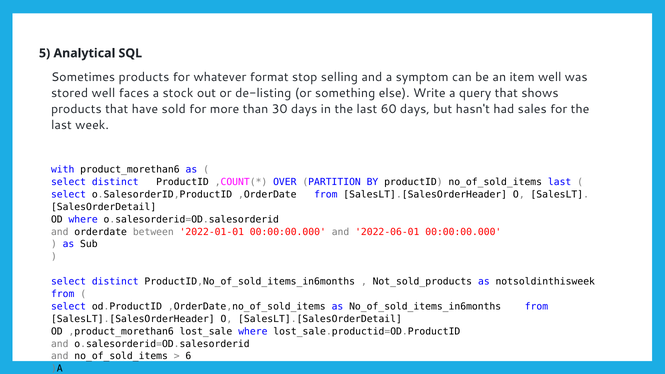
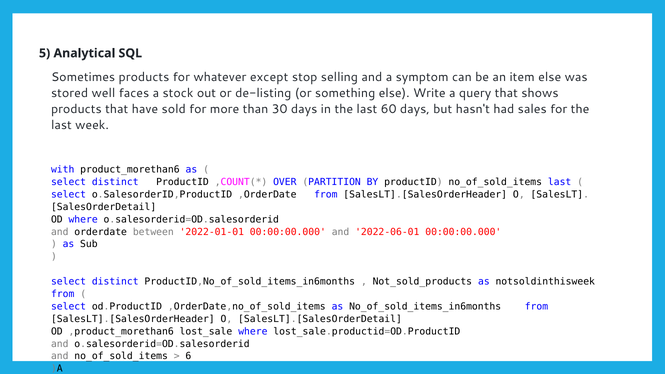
format: format -> except (269, 77)
item well: well -> else (550, 77)
